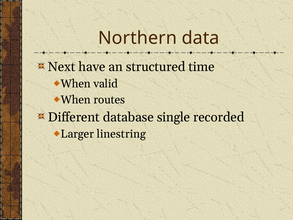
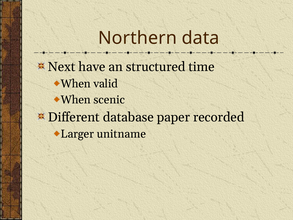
routes: routes -> scenic (109, 100)
single: single -> paper (173, 117)
linestring: linestring -> unitname (121, 134)
